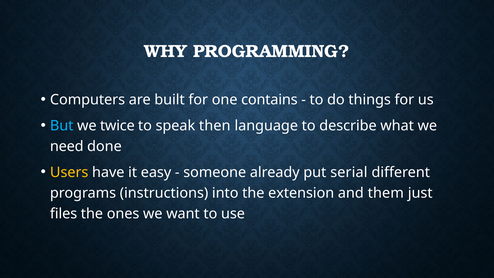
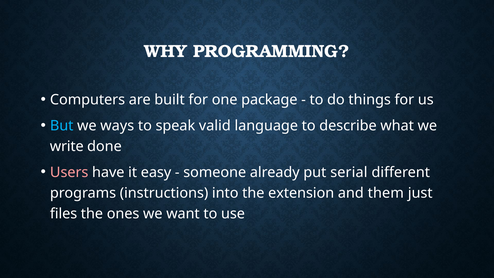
contains: contains -> package (269, 100)
twice: twice -> ways (117, 126)
then: then -> valid (215, 126)
need: need -> write (67, 146)
Users colour: yellow -> pink (69, 172)
